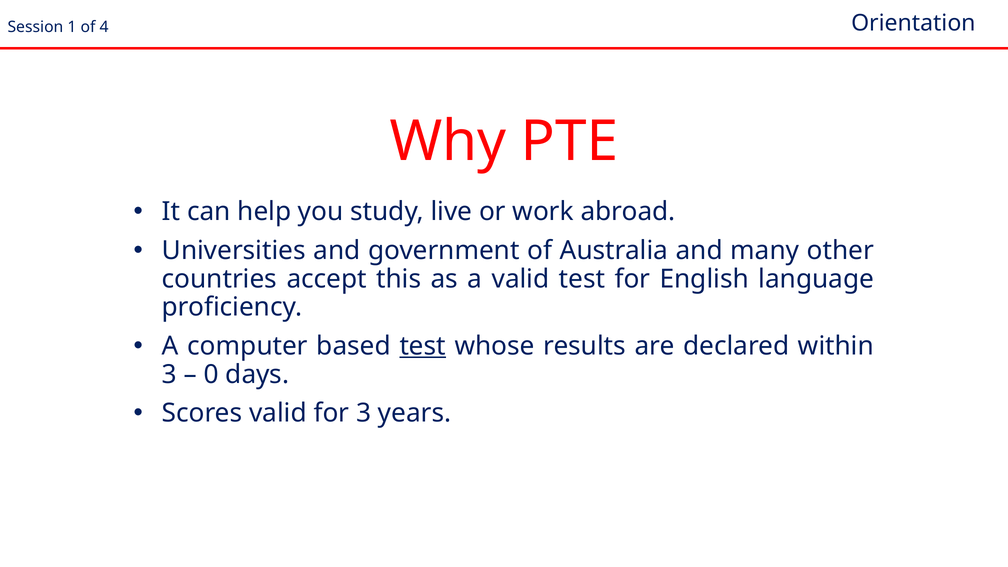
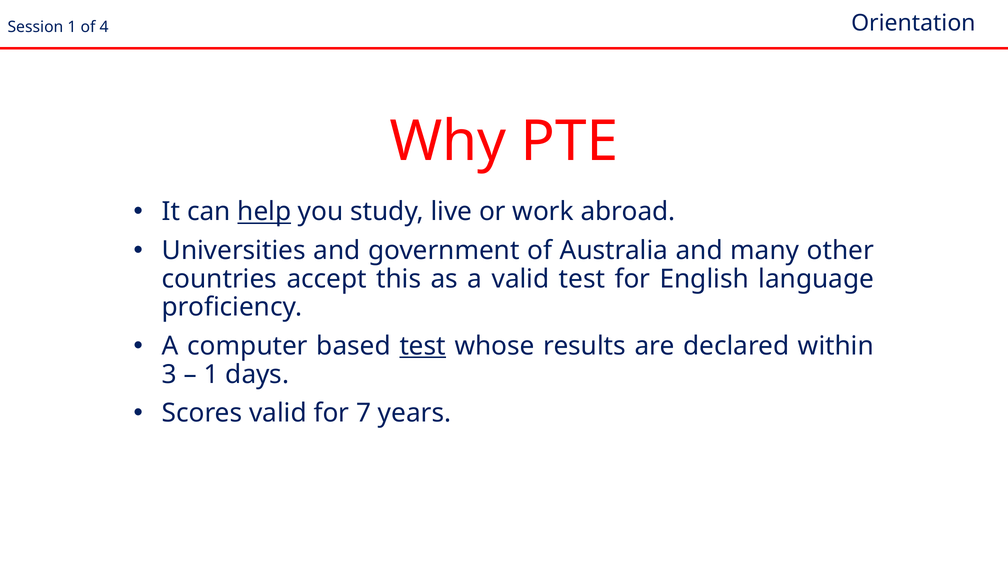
help underline: none -> present (264, 212)
0: 0 -> 1 (211, 374)
for 3: 3 -> 7 (364, 413)
